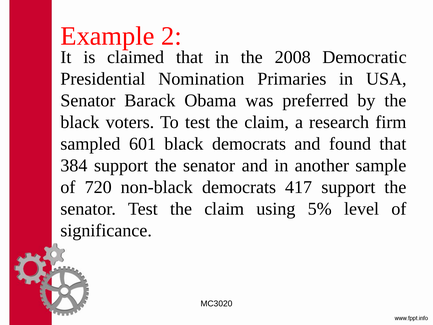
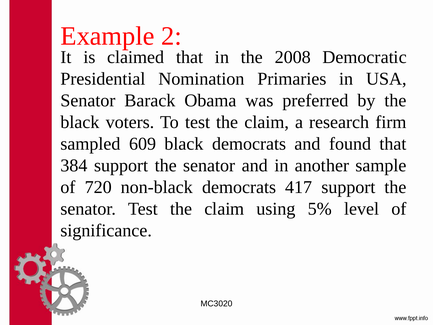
601: 601 -> 609 (143, 144)
